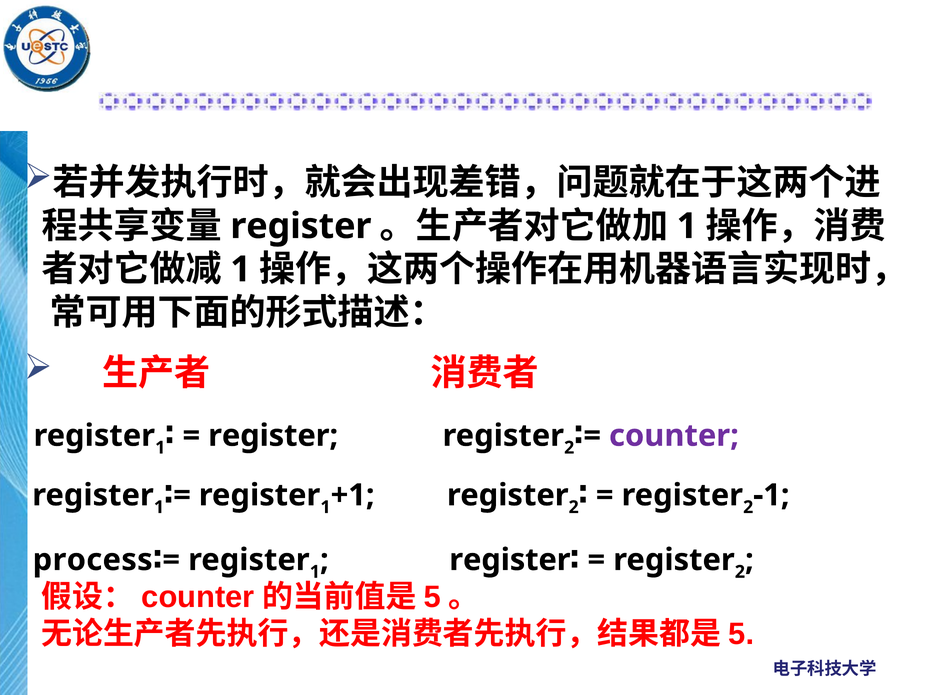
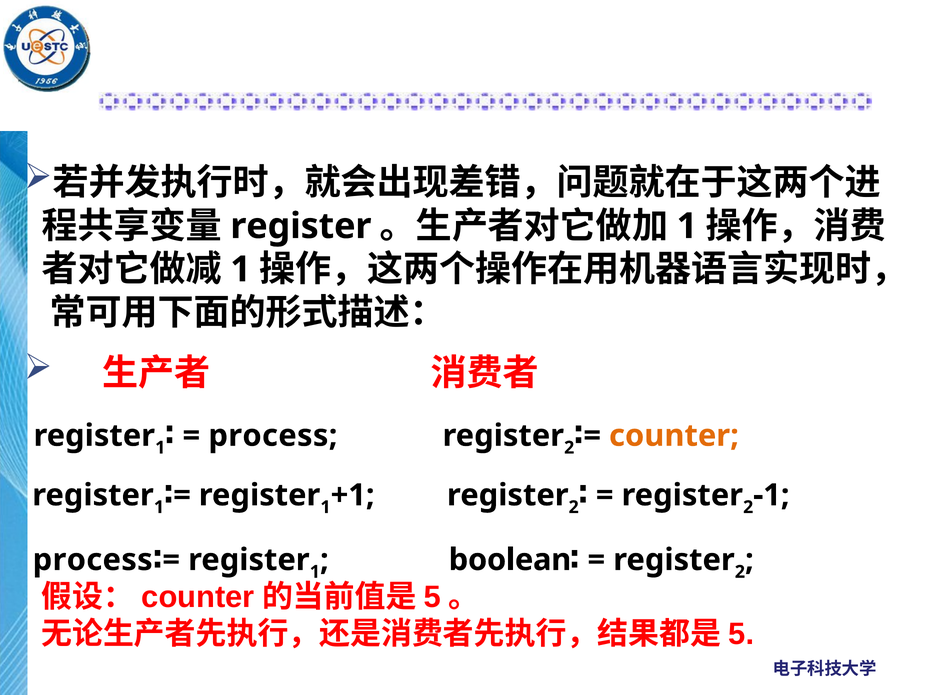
register: register -> process (273, 436)
counter colour: purple -> orange (674, 436)
register: register -> boolean (510, 560)
